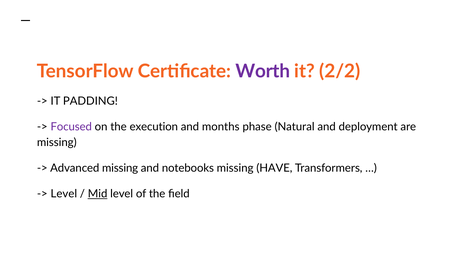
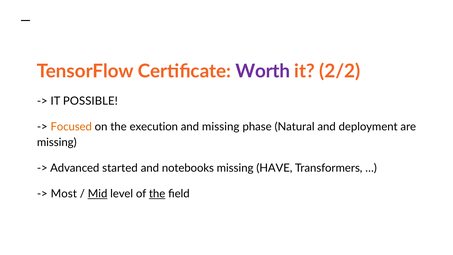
PADDING: PADDING -> POSSIBLE (90, 101)
Focused colour: purple -> orange (71, 127)
and months: months -> missing (221, 127)
Advanced missing: missing -> started (120, 168)
Level: Level -> Most (64, 194)
the underline: none -> present (157, 194)
